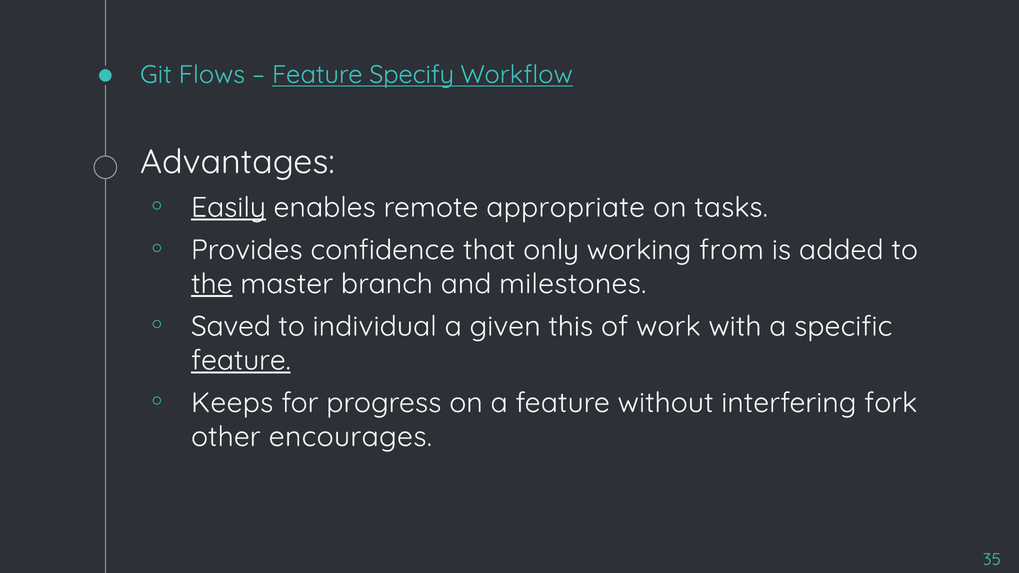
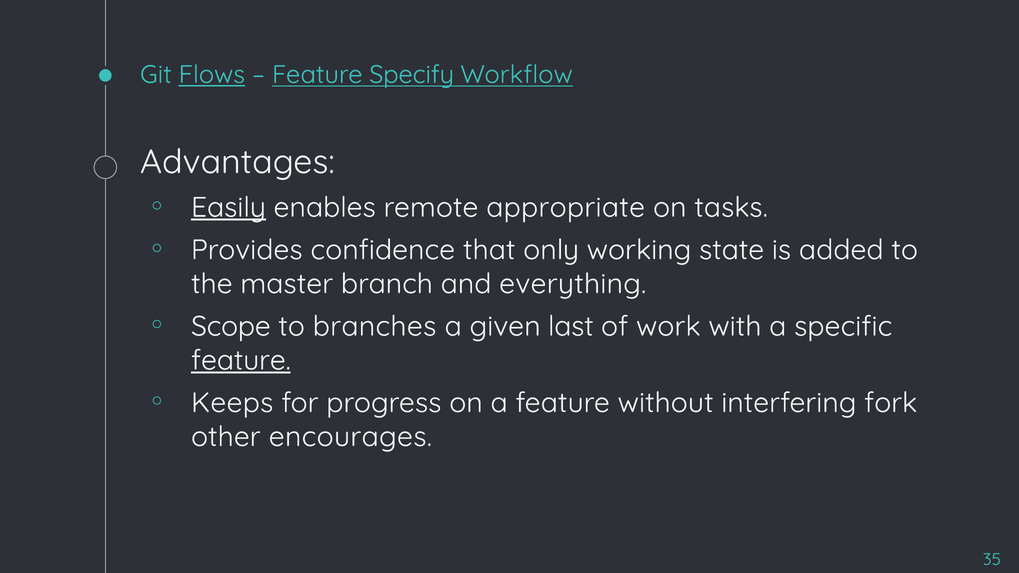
Flows underline: none -> present (212, 75)
from: from -> state (732, 250)
the underline: present -> none (212, 284)
milestones: milestones -> everything (573, 284)
Saved: Saved -> Scope (231, 326)
individual: individual -> branches (375, 326)
this: this -> last (571, 326)
